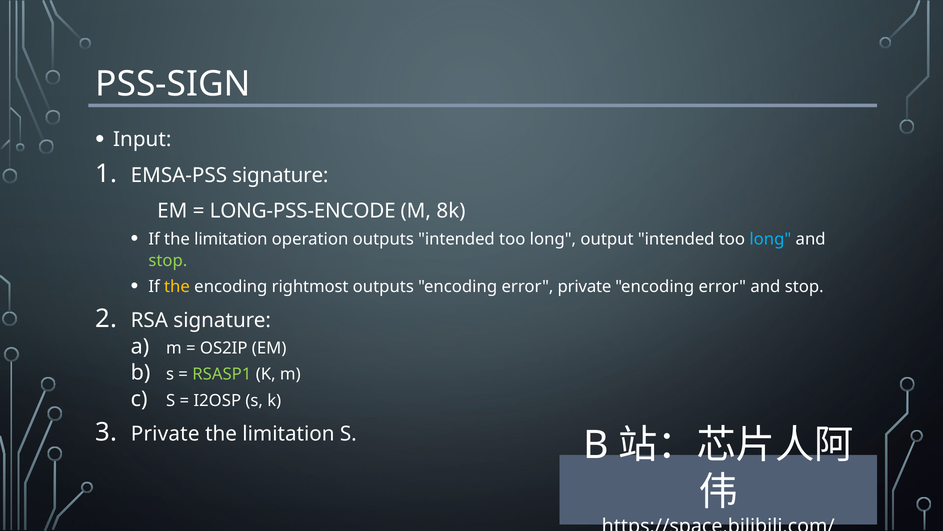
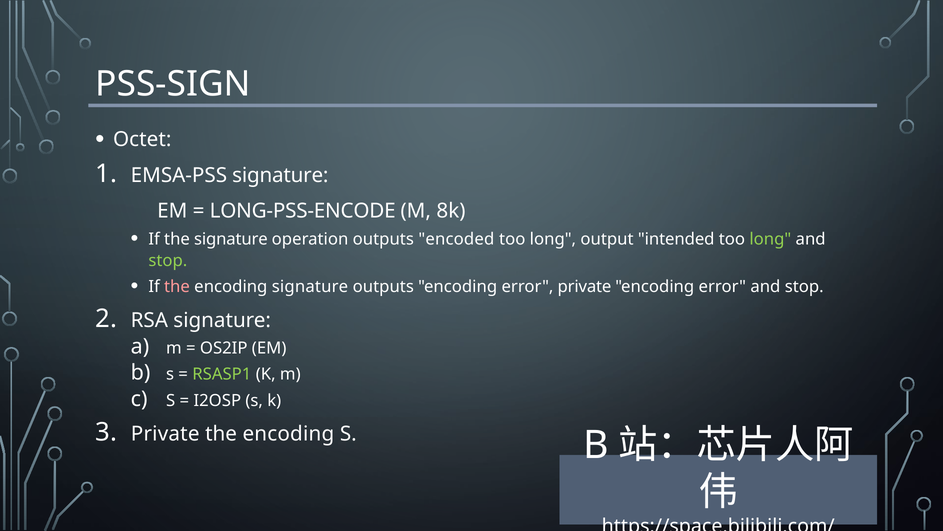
Input: Input -> Octet (142, 140)
If the limitation: limitation -> signature (231, 239)
outputs intended: intended -> encoded (456, 239)
long colour: light blue -> light green (770, 239)
the colour: yellow -> pink (177, 286)
encoding rightmost: rightmost -> signature (310, 286)
limitation: limitation -> encoding (288, 434)
